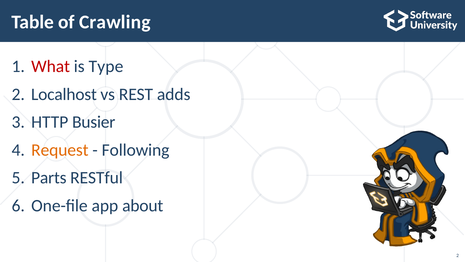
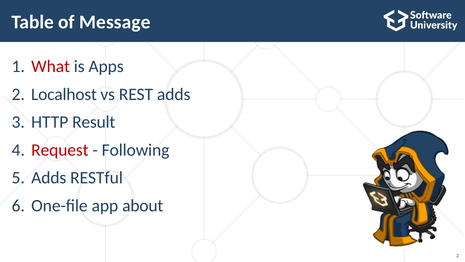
Crawling: Crawling -> Message (115, 22)
Type: Type -> Apps (106, 66)
Busier: Busier -> Result (94, 122)
Request colour: orange -> red (60, 150)
Parts: Parts -> Adds (49, 178)
